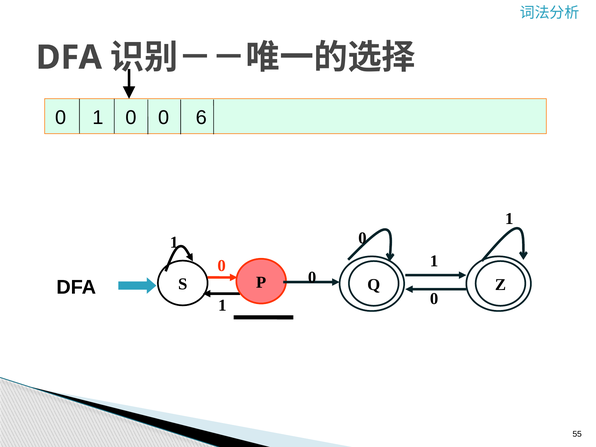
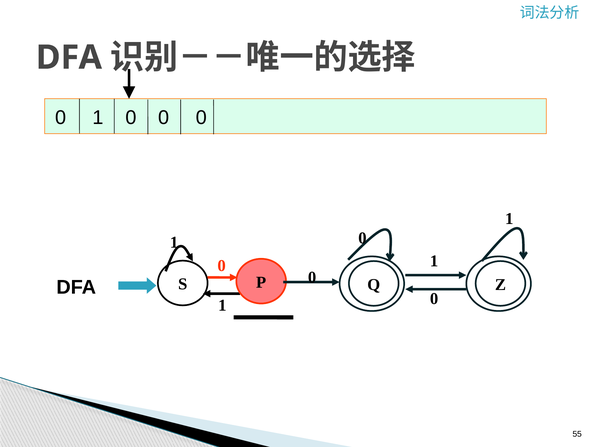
0 0 6: 6 -> 0 (201, 118)
